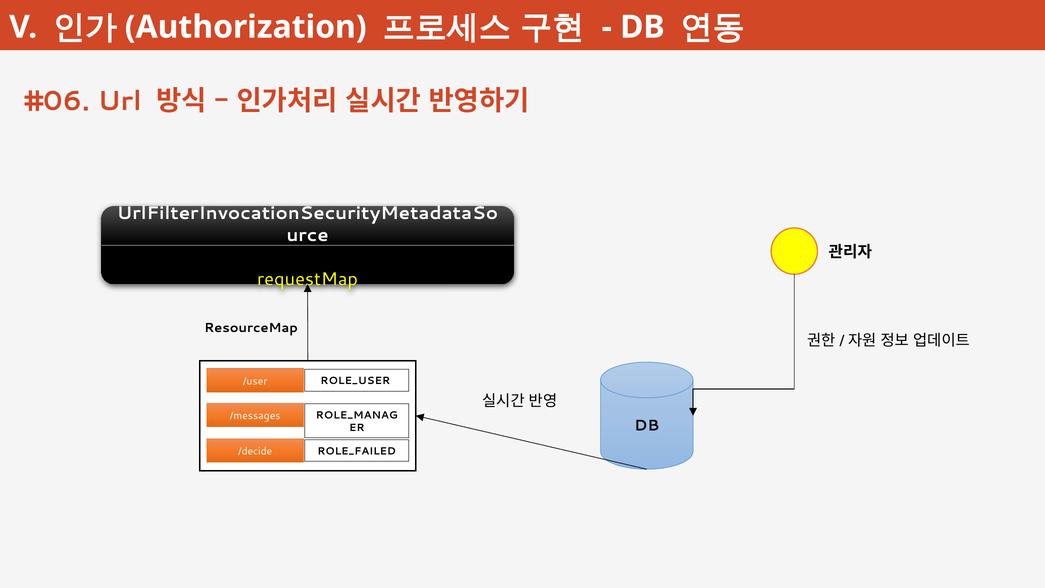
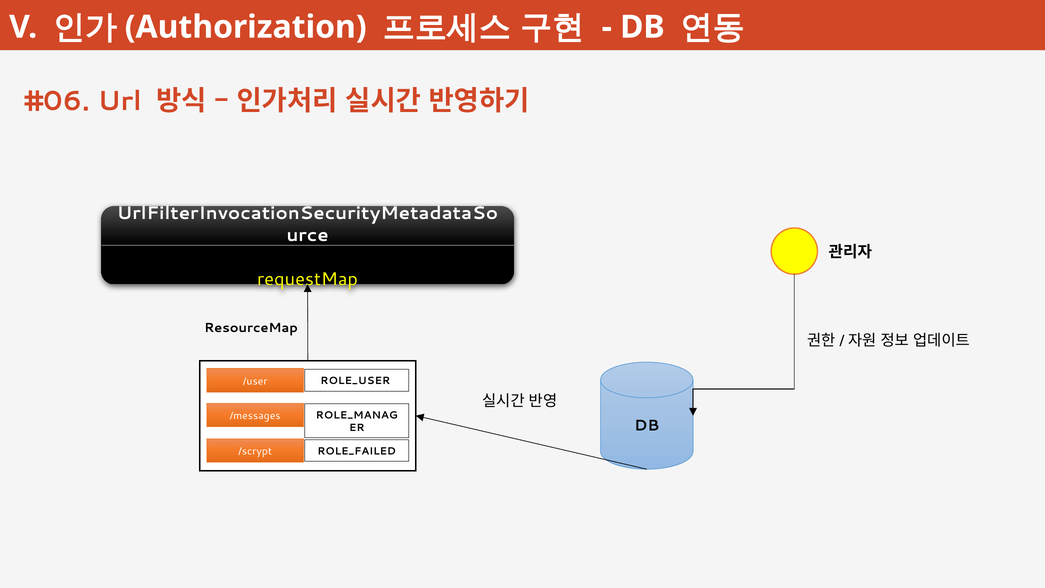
/decide: /decide -> /scrypt (255, 451)
